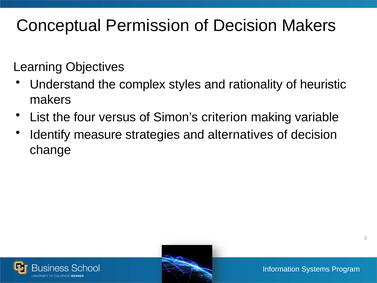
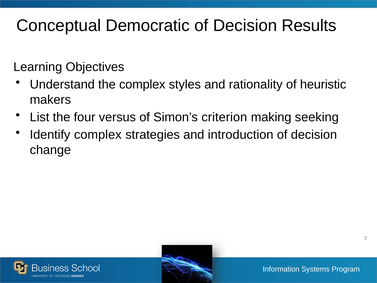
Permission: Permission -> Democratic (148, 26)
Decision Makers: Makers -> Results (309, 26)
variable: variable -> seeking (317, 117)
Identify measure: measure -> complex (98, 135)
alternatives: alternatives -> introduction (241, 135)
